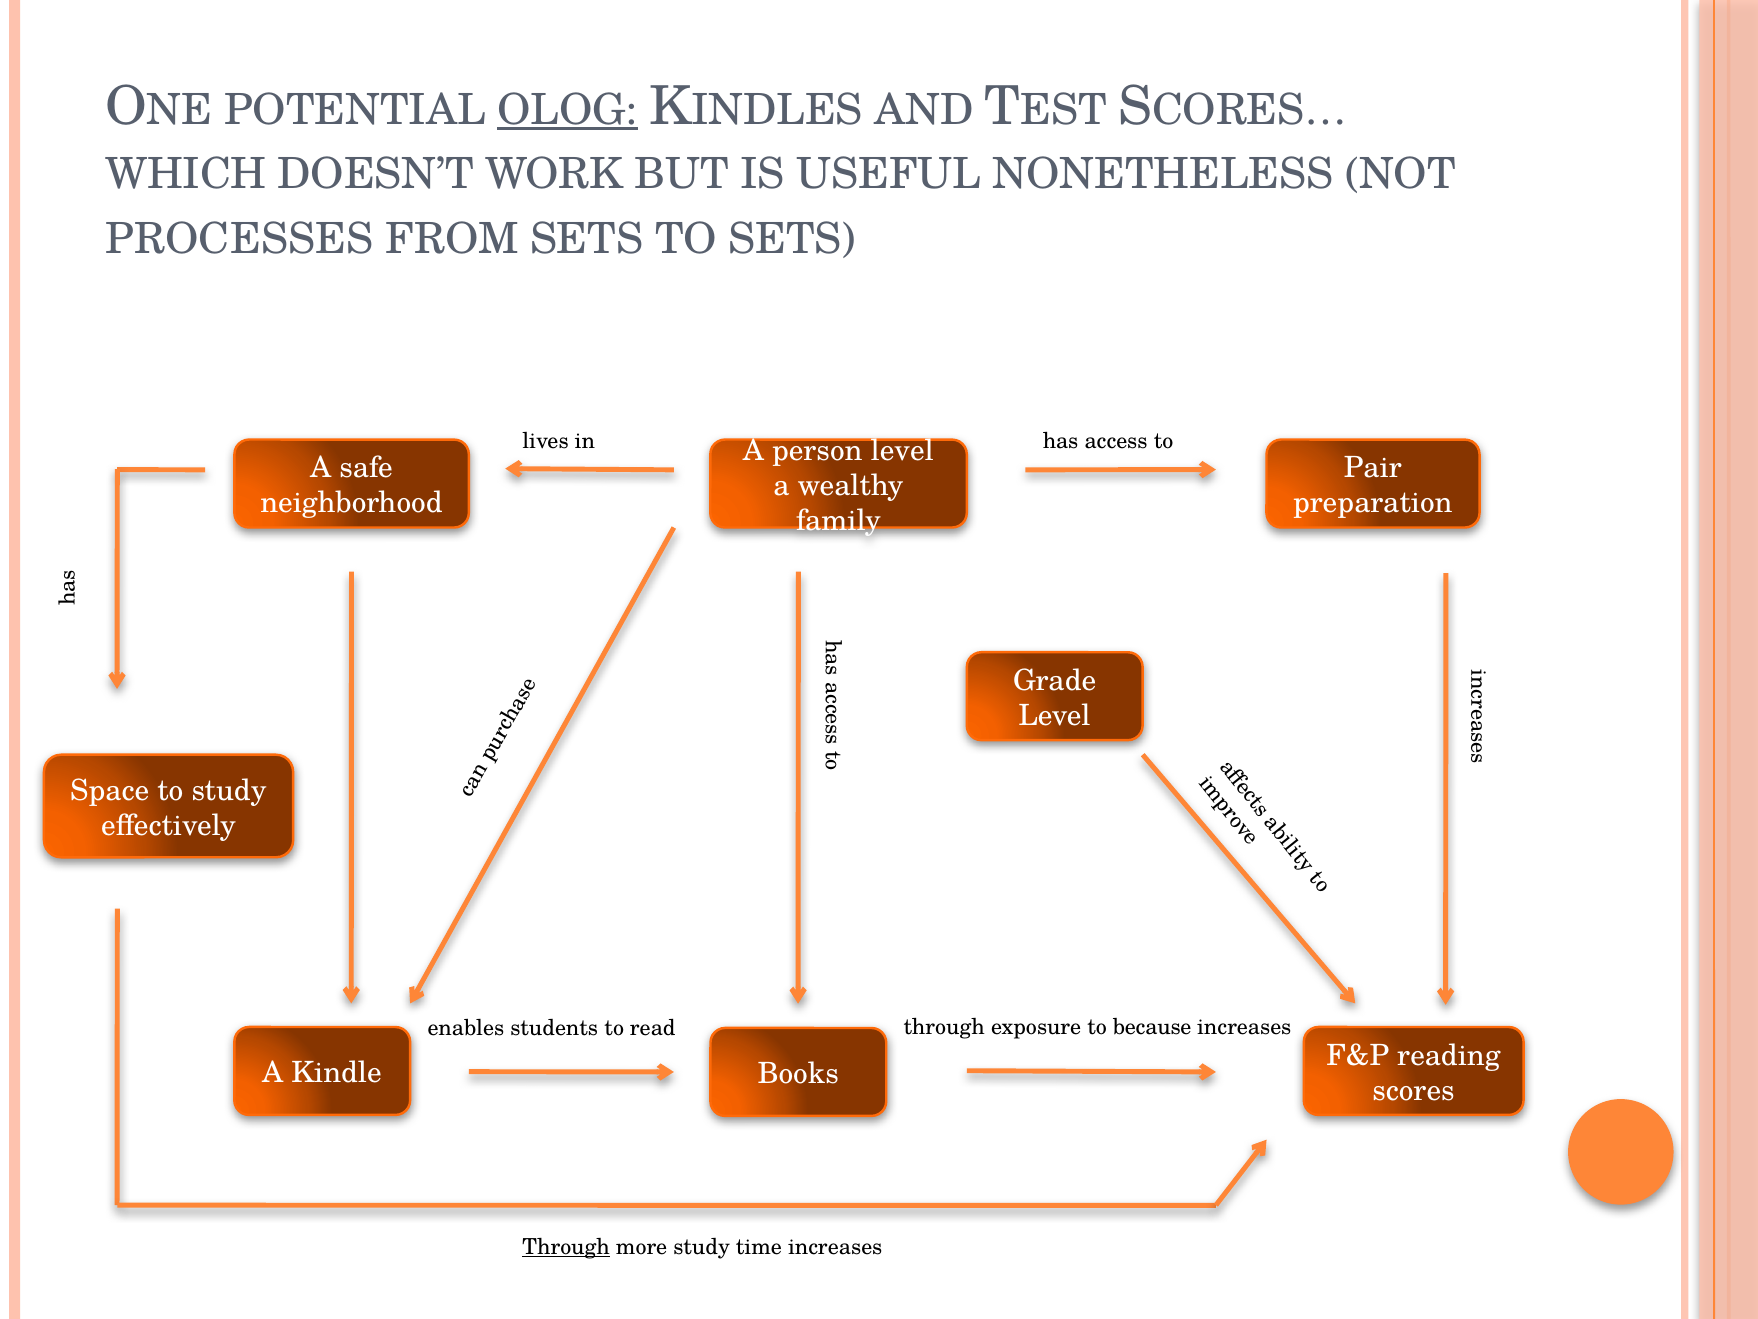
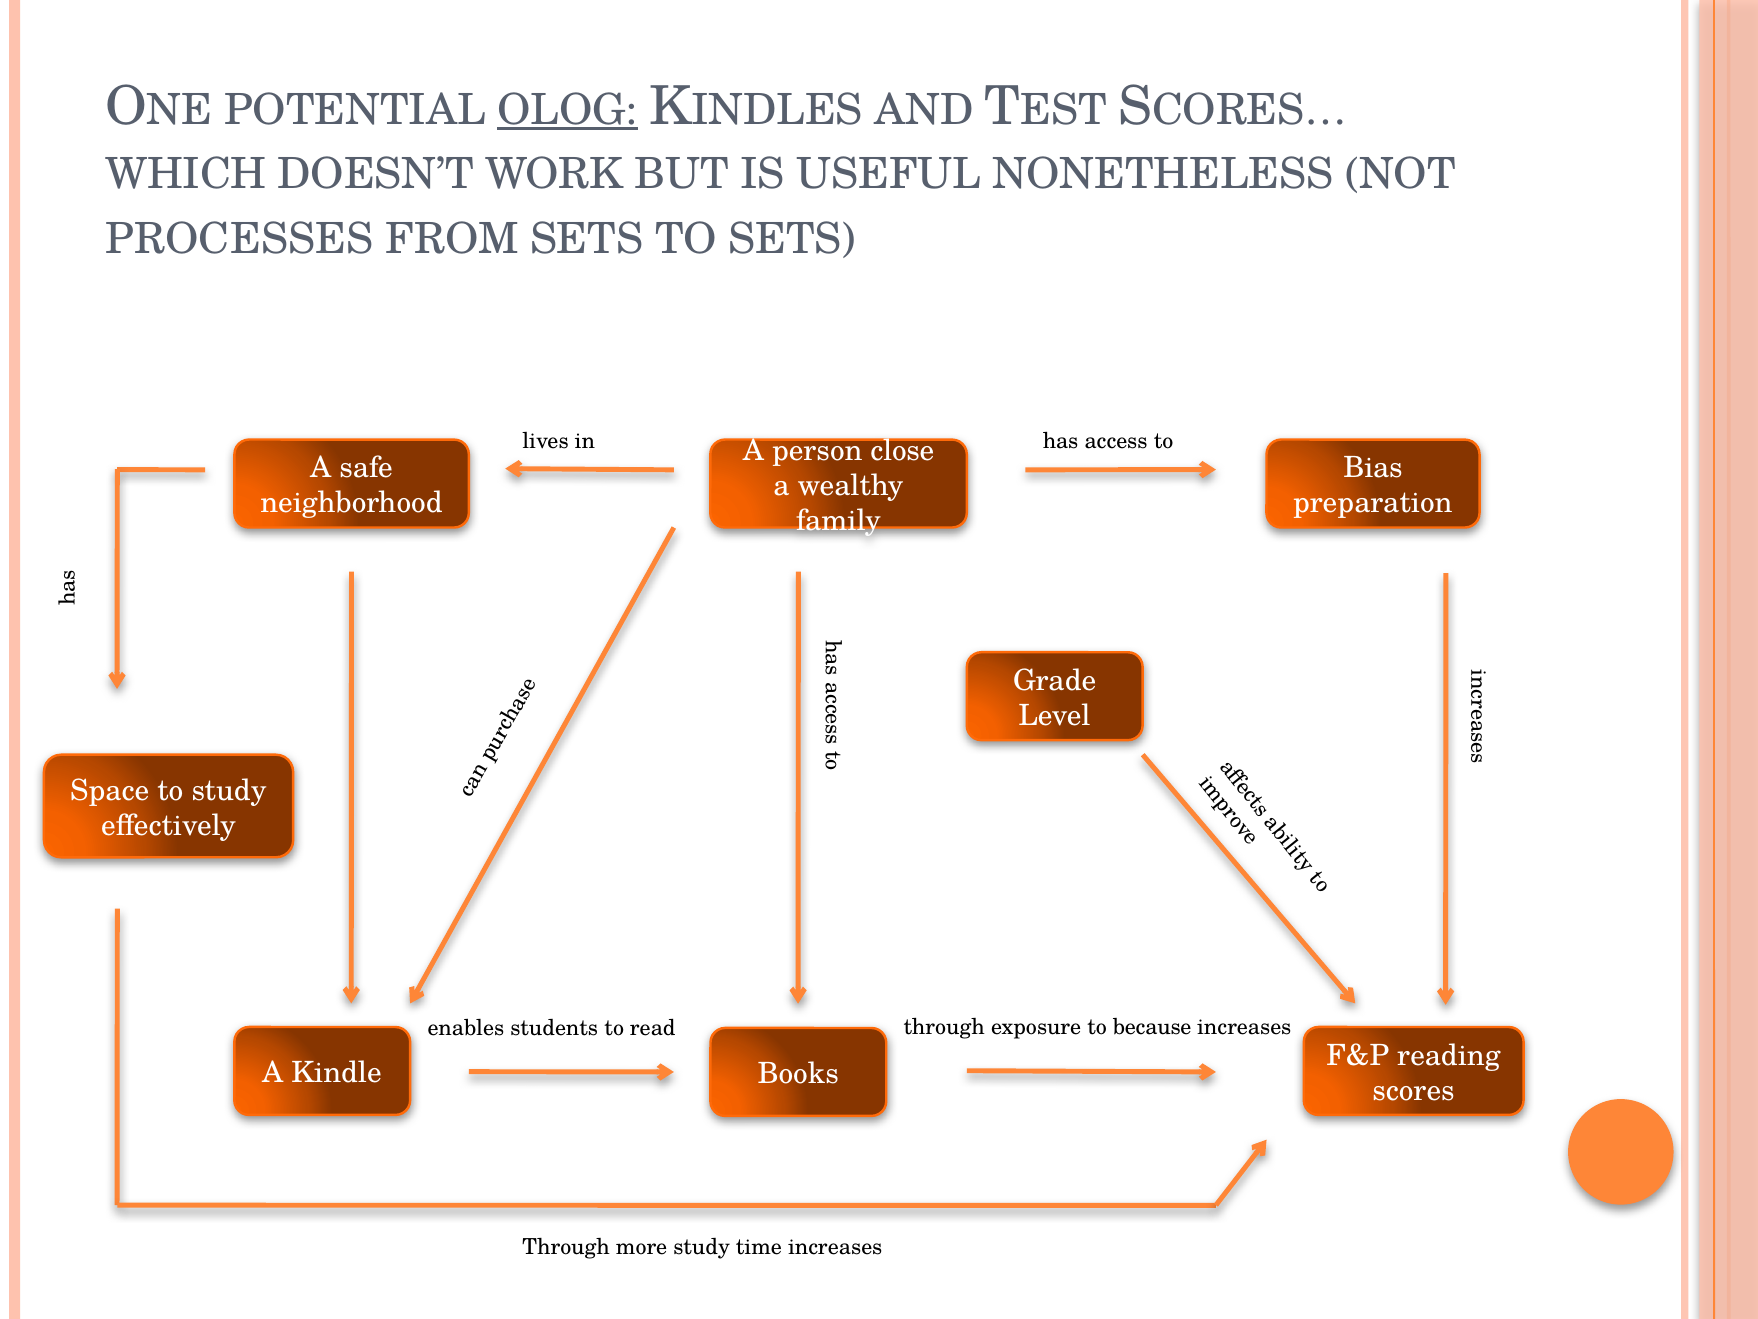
person level: level -> close (902, 450)
Pair: Pair -> Bias (1373, 468)
Through underline: present -> none (566, 1246)
